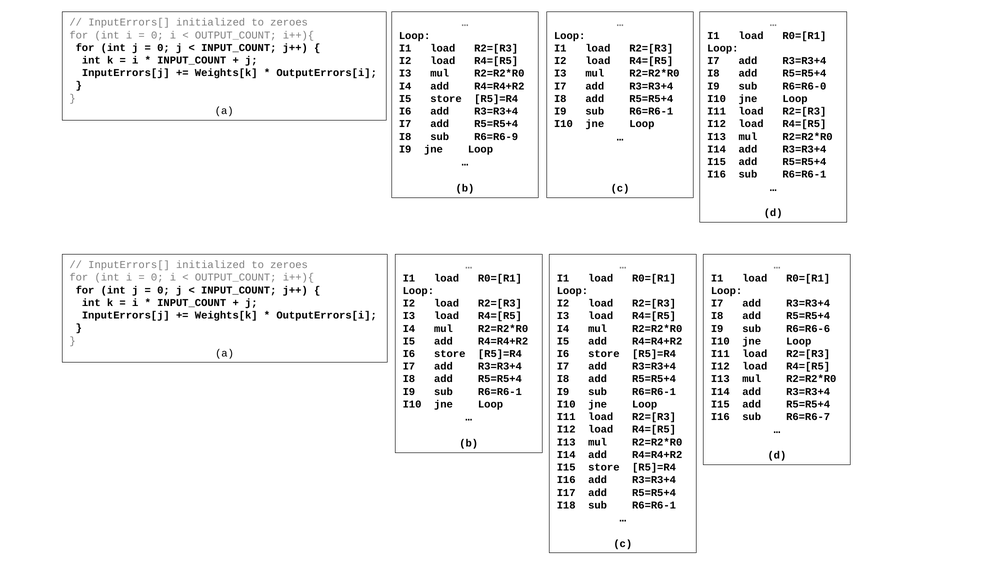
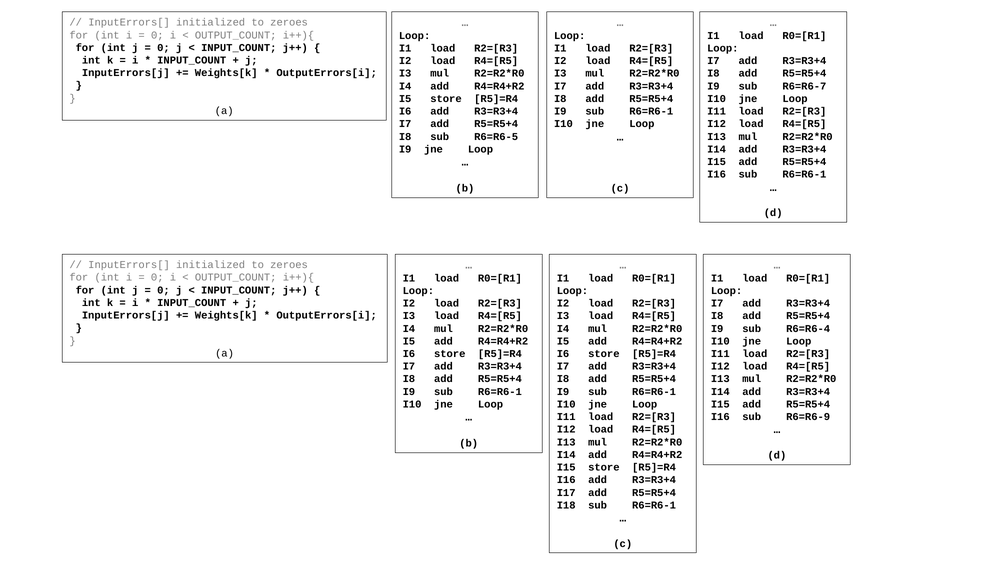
R6=R6-0: R6=R6-0 -> R6=R6-7 (804, 86)
R6=R6-9: R6=R6-9 -> R6=R6-5 (496, 137)
R6=R6-6: R6=R6-6 -> R6=R6-4 (808, 329)
R6=R6-7: R6=R6-7 -> R6=R6-9 (808, 417)
